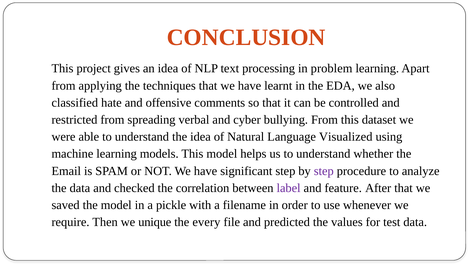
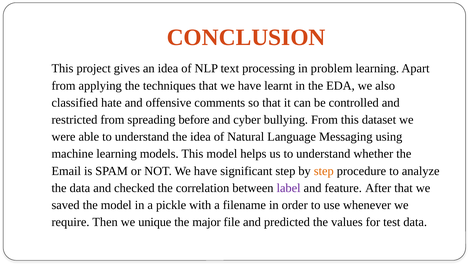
verbal: verbal -> before (194, 120)
Visualized: Visualized -> Messaging (346, 137)
step colour: purple -> orange (324, 171)
every: every -> major (207, 222)
